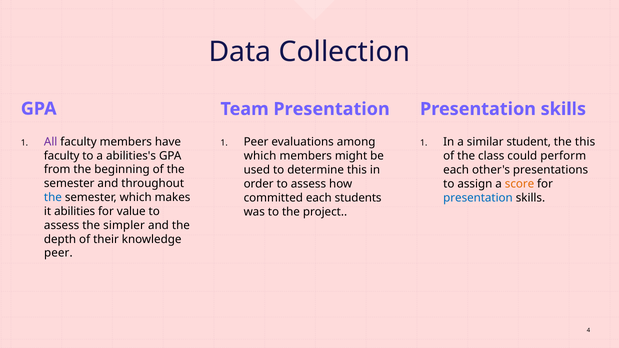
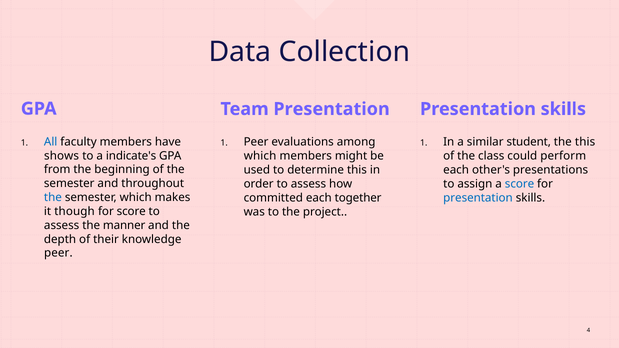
All colour: purple -> blue (51, 142)
faculty: faculty -> shows (62, 156)
abilities's: abilities's -> indicate's (131, 156)
score colour: orange -> blue (520, 184)
students: students -> together (358, 198)
abilities: abilities -> though (75, 211)
for value: value -> score (131, 211)
simpler: simpler -> manner (124, 225)
